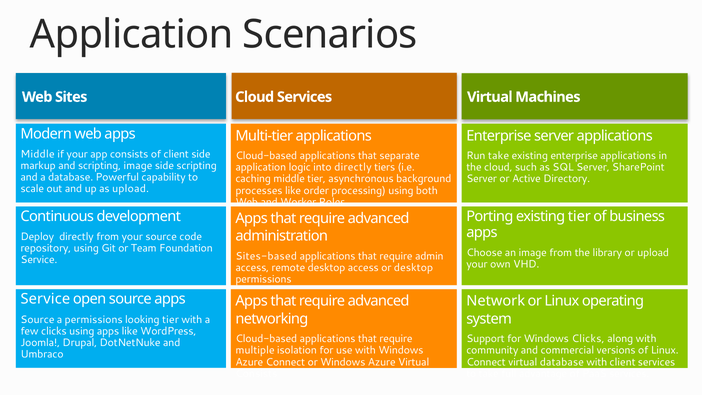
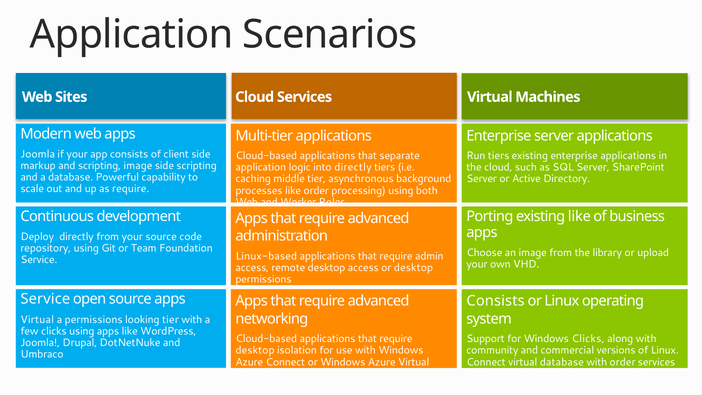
Middle: Middle -> Joomla (38, 154)
Run take: take -> tiers (499, 156)
as upload: upload -> require (131, 189)
existing tier: tier -> like (579, 216)
Sites-based: Sites-based -> Linux-based (266, 256)
Network: Network -> Consists (496, 301)
Source: Source -> Virtual (37, 319)
multiple: multiple -> desktop (255, 350)
with client: client -> order (623, 362)
